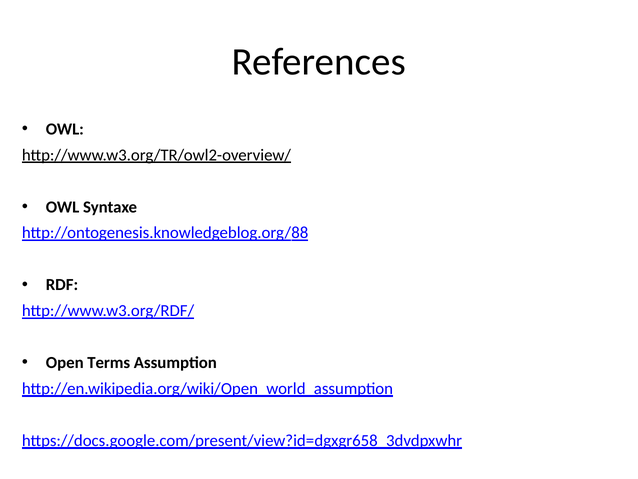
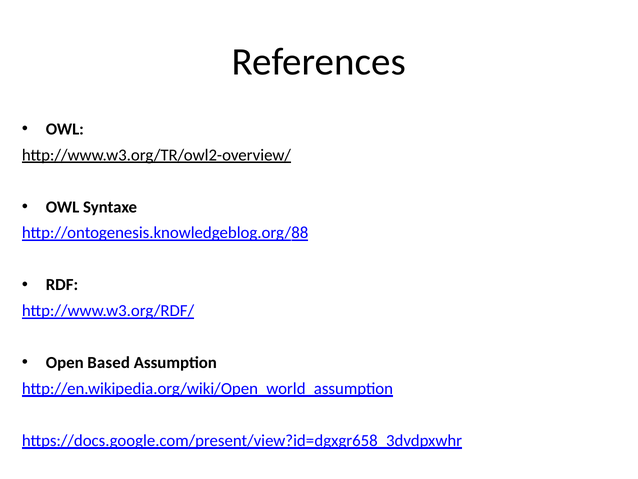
Terms: Terms -> Based (109, 362)
